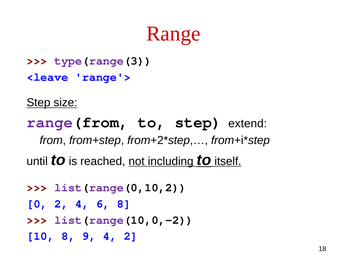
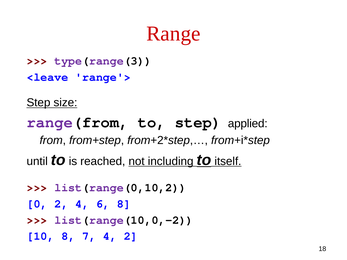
extend: extend -> applied (248, 124)
9: 9 -> 7 (89, 236)
